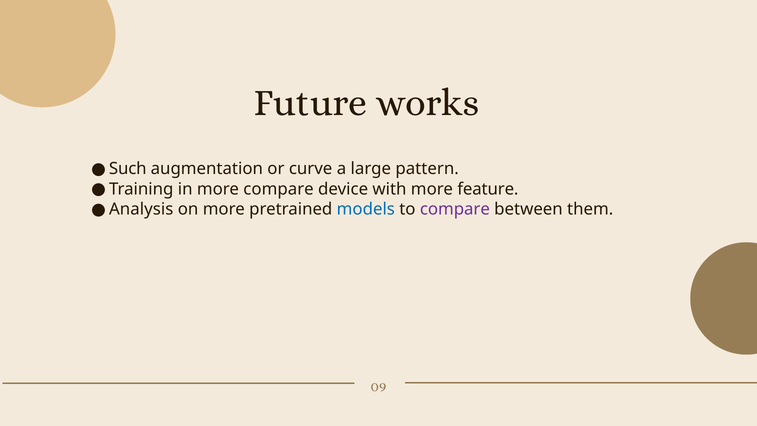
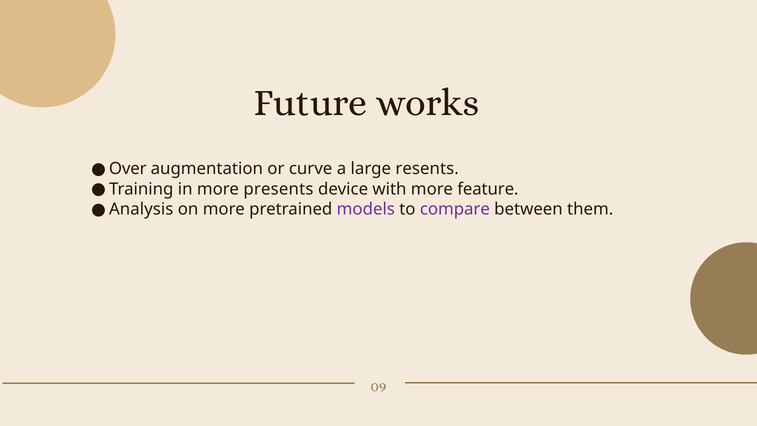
Such: Such -> Over (128, 169)
pattern: pattern -> resents (427, 169)
more compare: compare -> presents (278, 189)
models colour: blue -> purple (366, 209)
